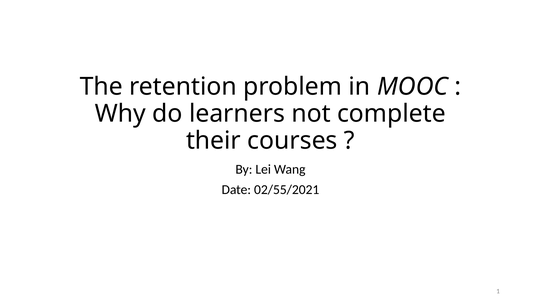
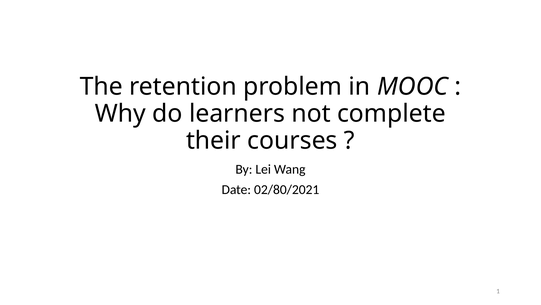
02/55/2021: 02/55/2021 -> 02/80/2021 (287, 189)
